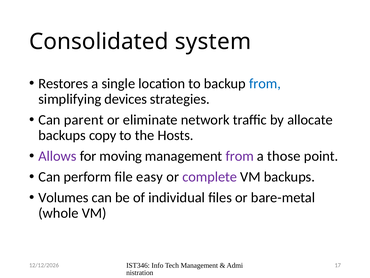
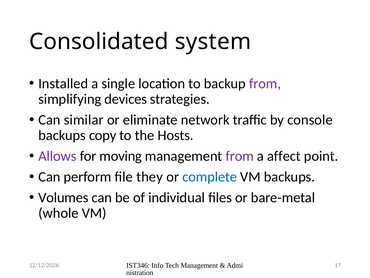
Restores: Restores -> Installed (63, 83)
from colour: blue -> purple (265, 83)
parent: parent -> similar (84, 120)
allocate: allocate -> console (310, 120)
those: those -> affect (284, 156)
easy: easy -> they (150, 177)
complete colour: purple -> blue (210, 177)
